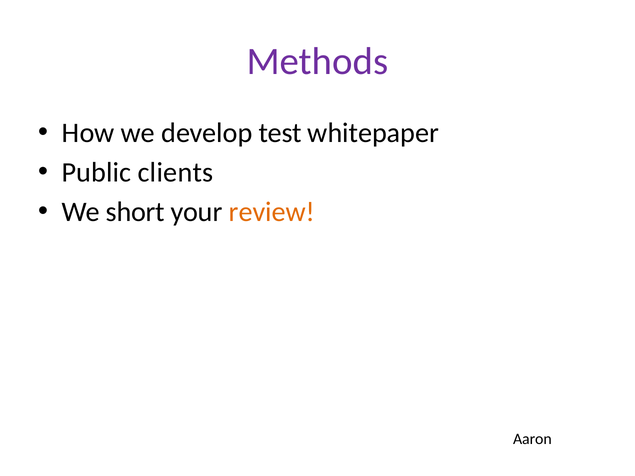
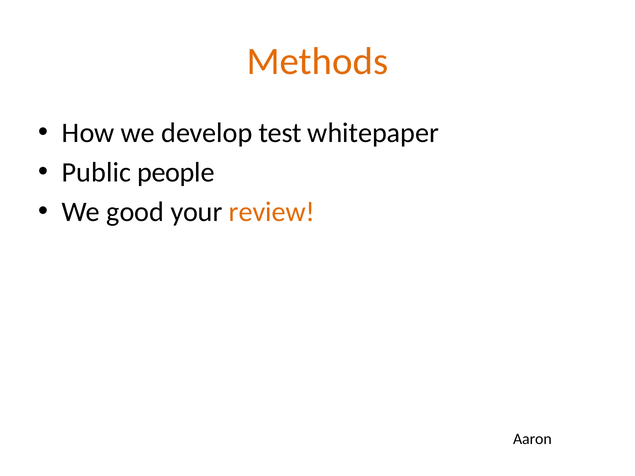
Methods colour: purple -> orange (317, 61)
clients: clients -> people (176, 173)
short: short -> good (135, 212)
